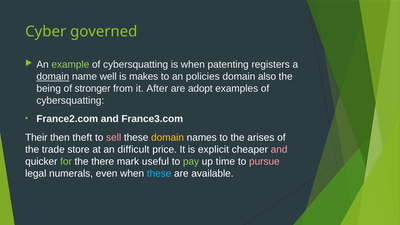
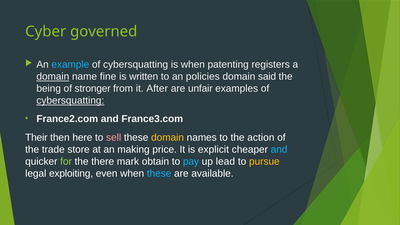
example colour: light green -> light blue (70, 65)
well: well -> fine (108, 77)
makes: makes -> written (144, 77)
also: also -> said (267, 77)
adopt: adopt -> unfair (200, 89)
cybersquatting underline: none -> present (70, 101)
theft: theft -> here (82, 138)
arises: arises -> action (261, 138)
difficult: difficult -> making (134, 150)
and colour: pink -> light blue (279, 150)
useful: useful -> obtain (155, 162)
pay colour: light green -> light blue (191, 162)
time: time -> lead (225, 162)
pursue colour: pink -> yellow (264, 162)
numerals: numerals -> exploiting (71, 174)
